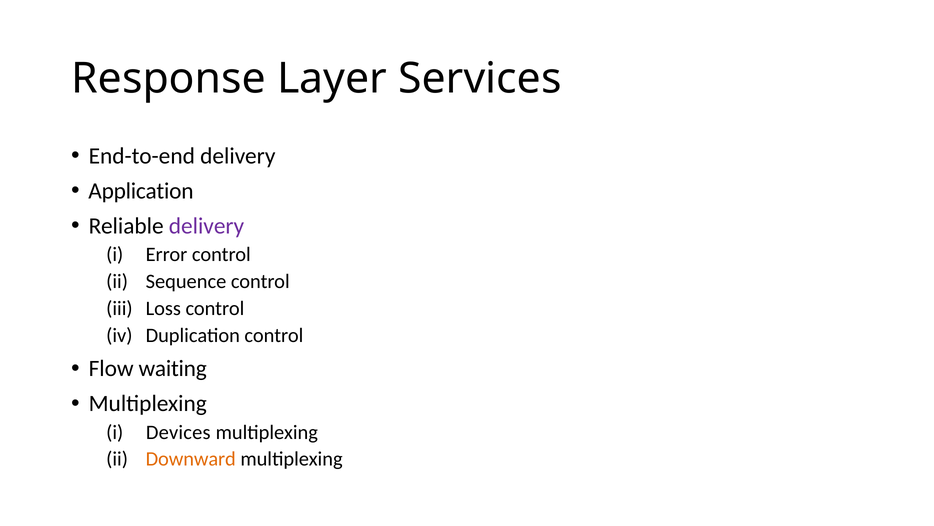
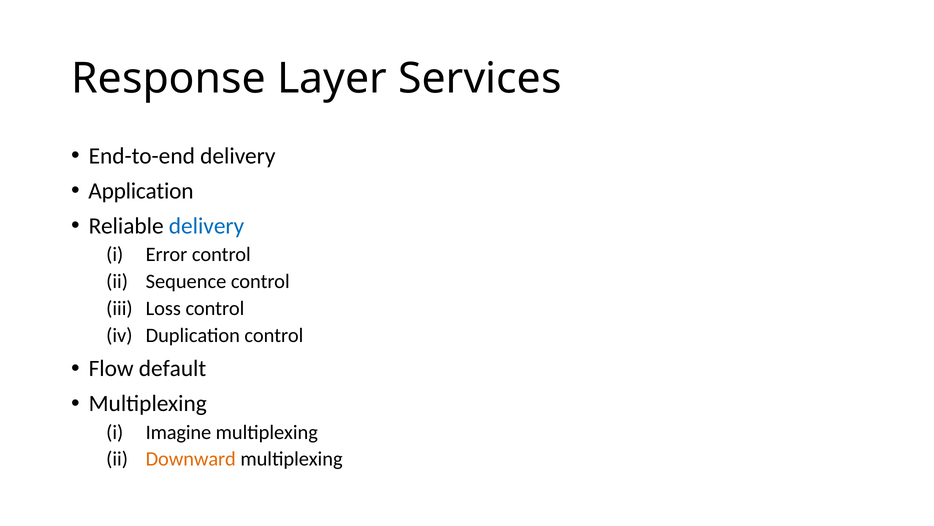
delivery colour: purple -> blue (207, 226)
waiting: waiting -> default (173, 368)
Devices: Devices -> Imagine (178, 432)
